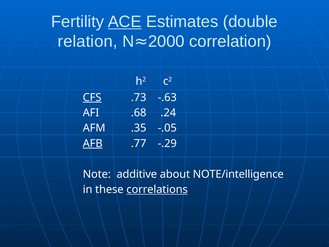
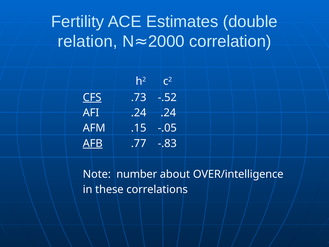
ACE underline: present -> none (125, 22)
-.63: -.63 -> -.52 (167, 97)
AFI .68: .68 -> .24 (139, 113)
.35: .35 -> .15 (139, 128)
-.29: -.29 -> -.83 (167, 143)
additive: additive -> number (137, 174)
NOTE/intelligence: NOTE/intelligence -> OVER/intelligence (238, 174)
correlations underline: present -> none (157, 189)
